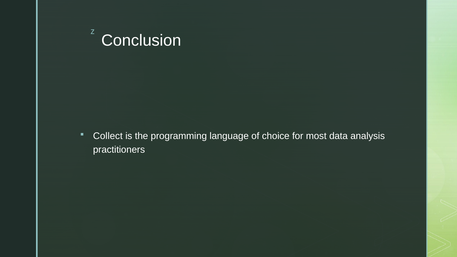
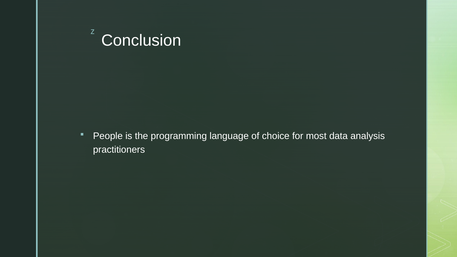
Collect: Collect -> People (108, 136)
